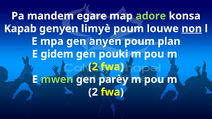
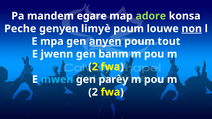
Kapab: Kapab -> Peche (20, 29)
anyen underline: none -> present (105, 41)
plan: plan -> tout (169, 41)
gidem: gidem -> jwenn (57, 54)
pouki: pouki -> banm (113, 54)
mwen colour: light green -> light blue (57, 80)
